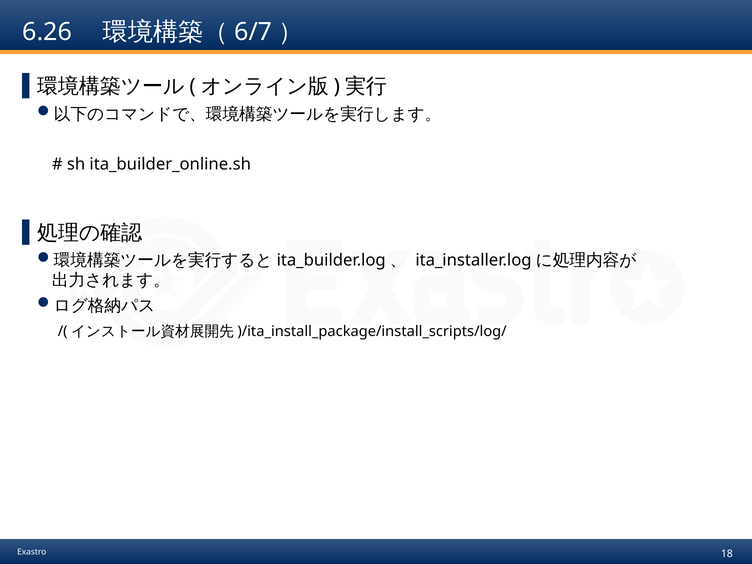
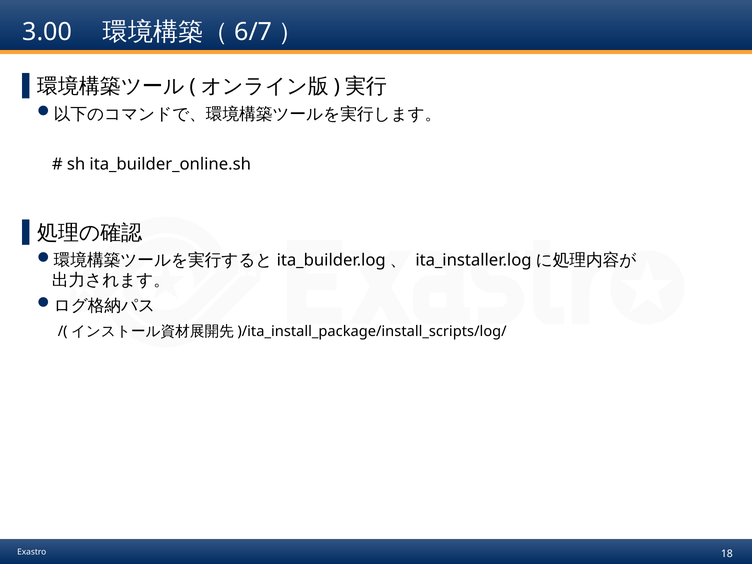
6.26: 6.26 -> 3.00 (47, 32)
